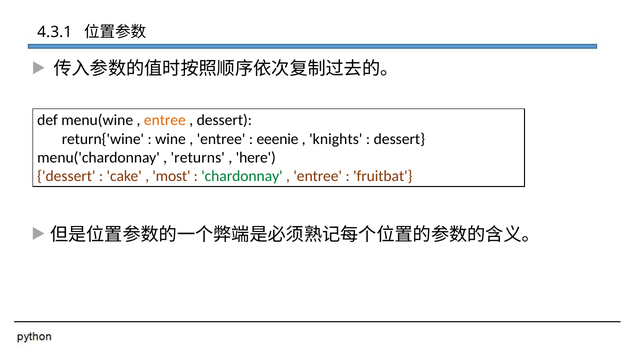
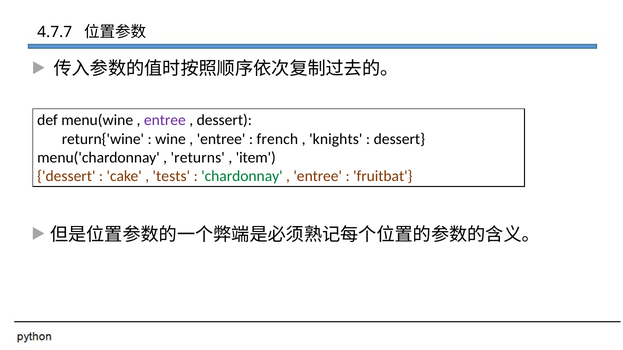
4.3.1: 4.3.1 -> 4.7.7 (55, 32)
entree colour: orange -> purple (165, 120)
eeenie: eeenie -> french (277, 139)
here: here -> item (256, 158)
most: most -> tests (171, 176)
